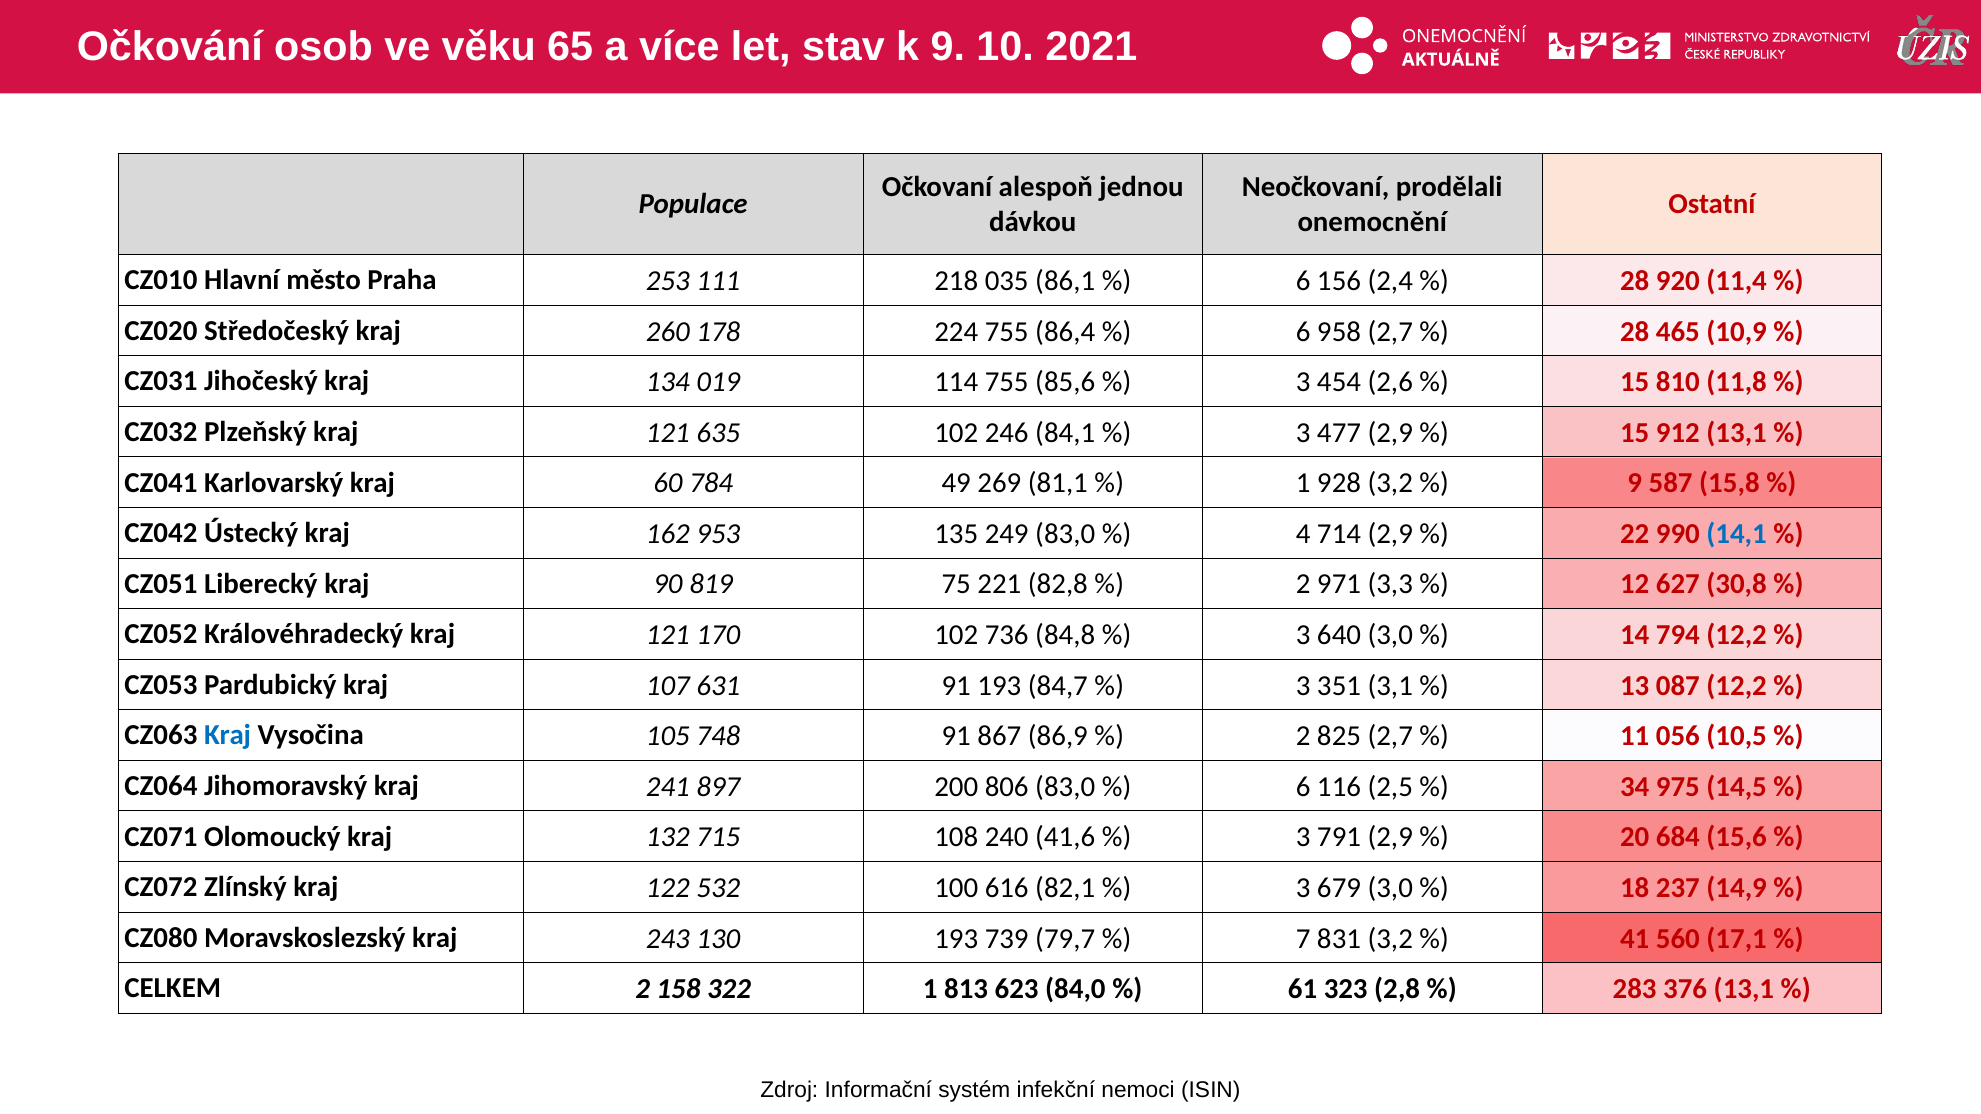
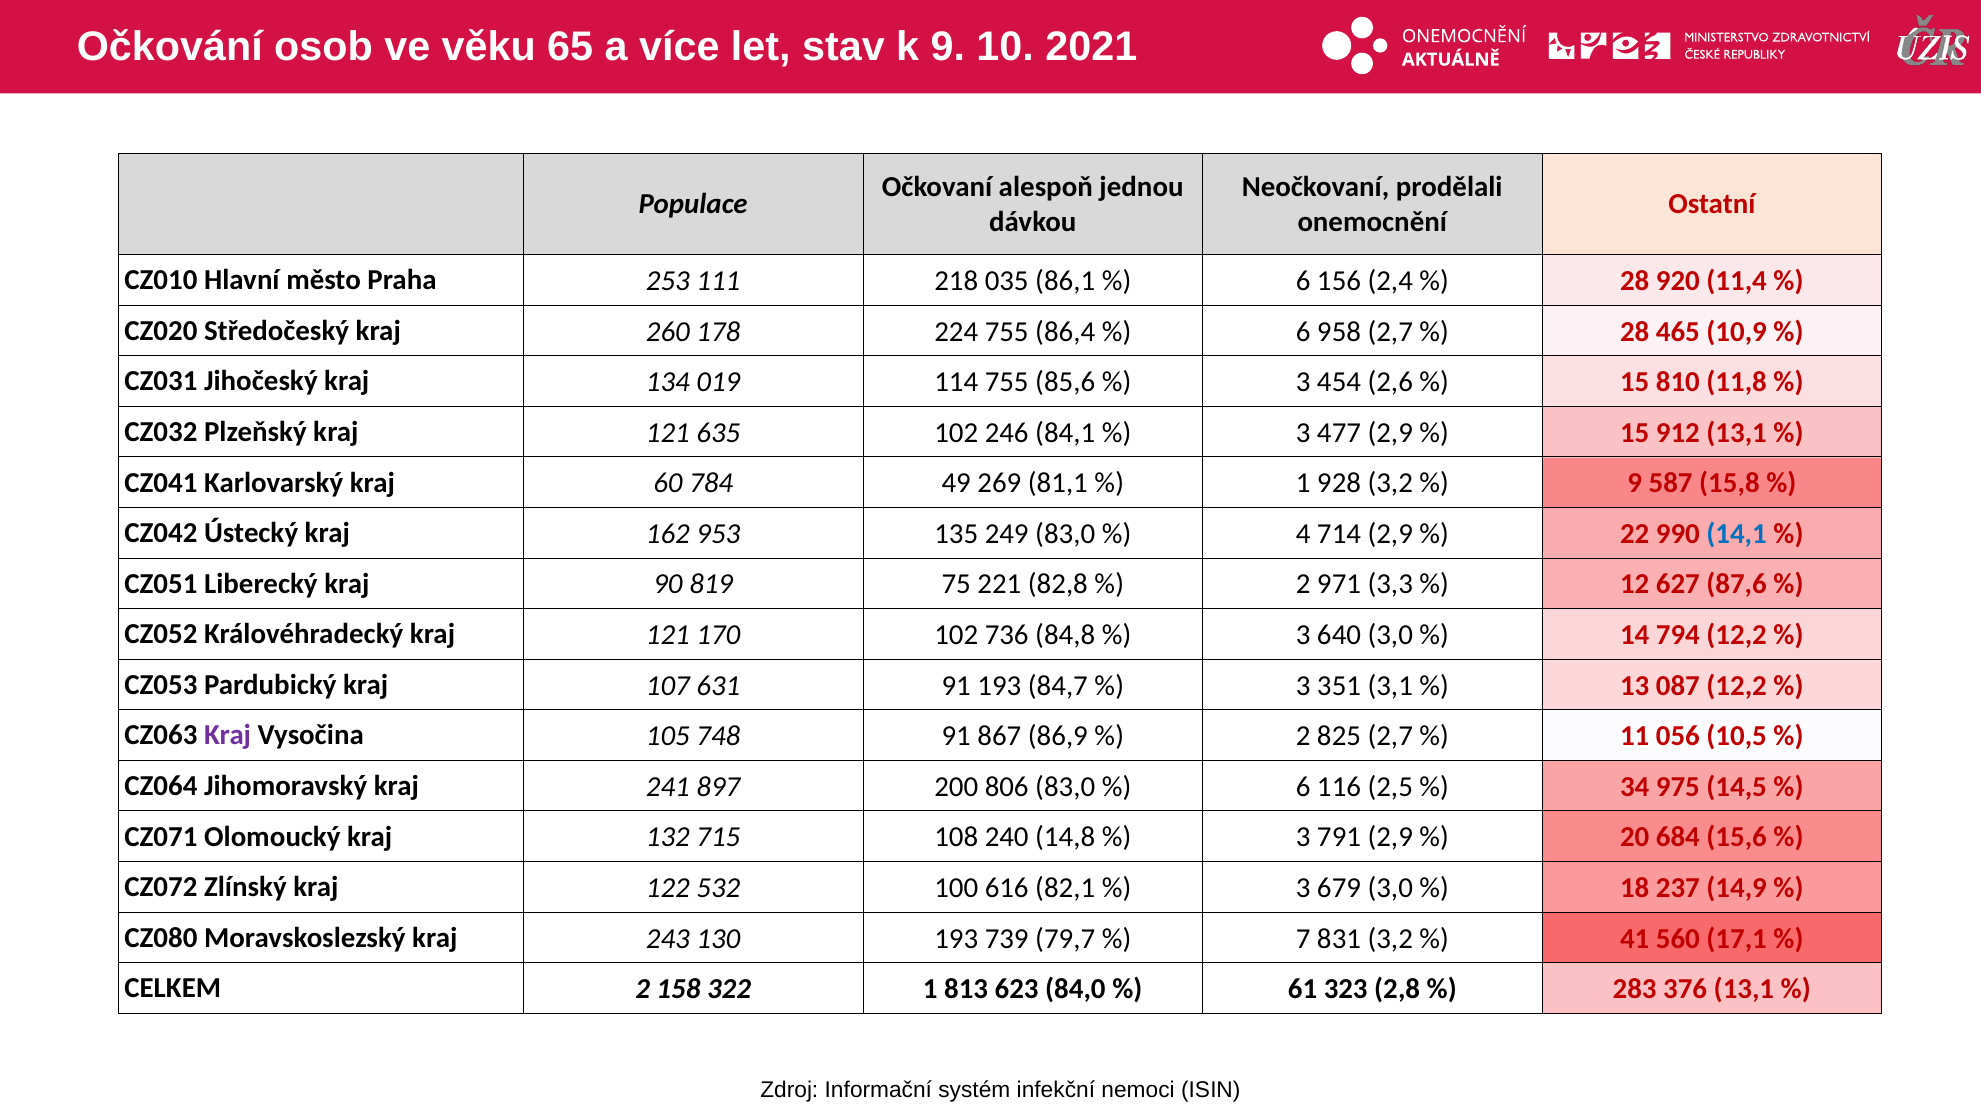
30,8: 30,8 -> 87,6 (1737, 585)
Kraj colour: blue -> purple (228, 736)
41,6: 41,6 -> 14,8 (1065, 838)
